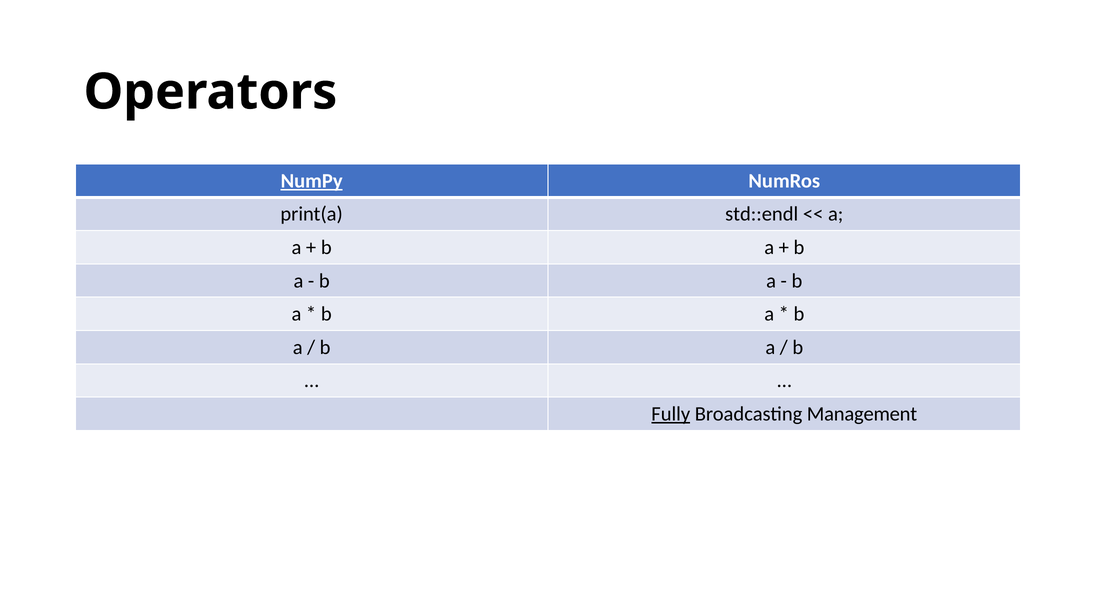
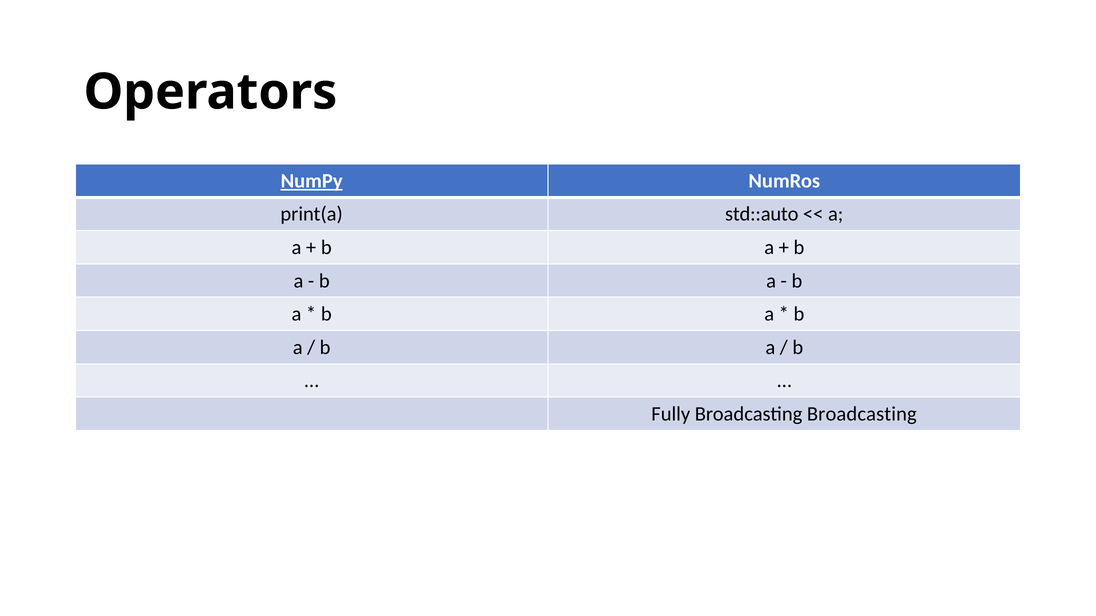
std::endl: std::endl -> std::auto (762, 214)
Fully underline: present -> none (671, 414)
Broadcasting Management: Management -> Broadcasting (862, 414)
